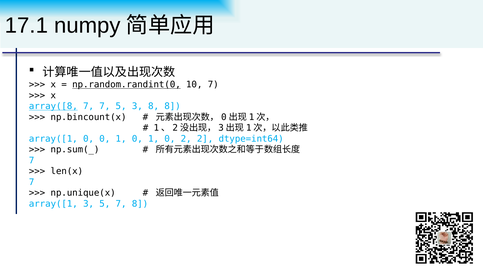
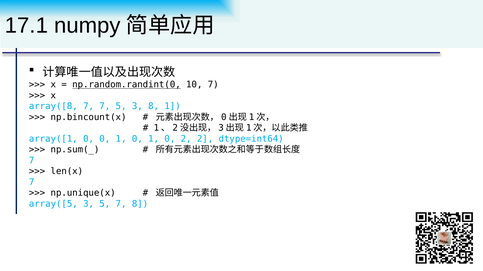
array([8 underline: present -> none (53, 107)
8 8: 8 -> 1 (173, 107)
array([1: array([1 -> array([5 (53, 204)
